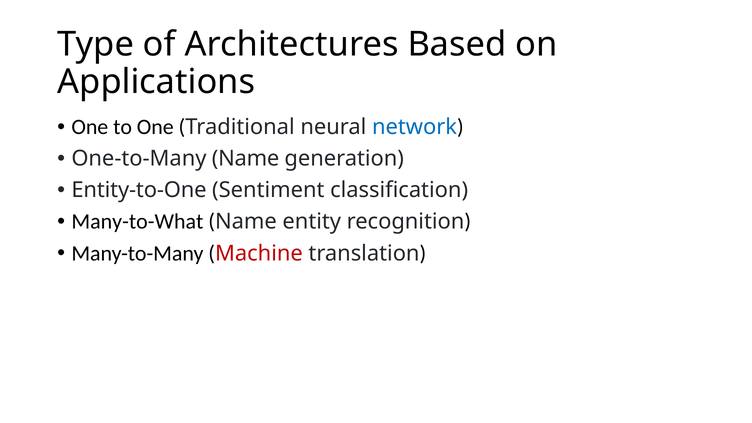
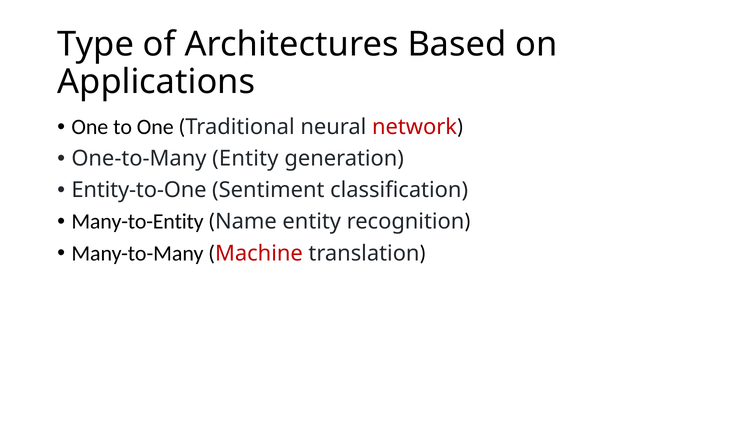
network colour: blue -> red (415, 127)
One-to-Many Name: Name -> Entity (245, 159)
Many-to-What: Many-to-What -> Many-to-Entity (138, 222)
